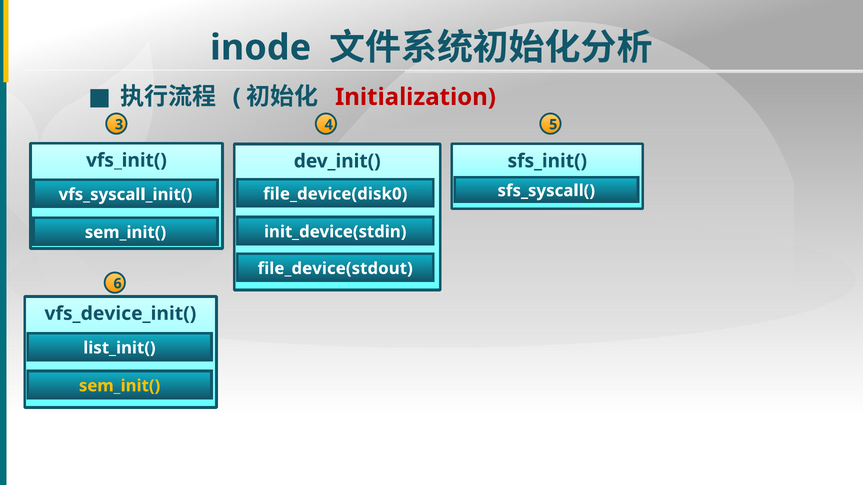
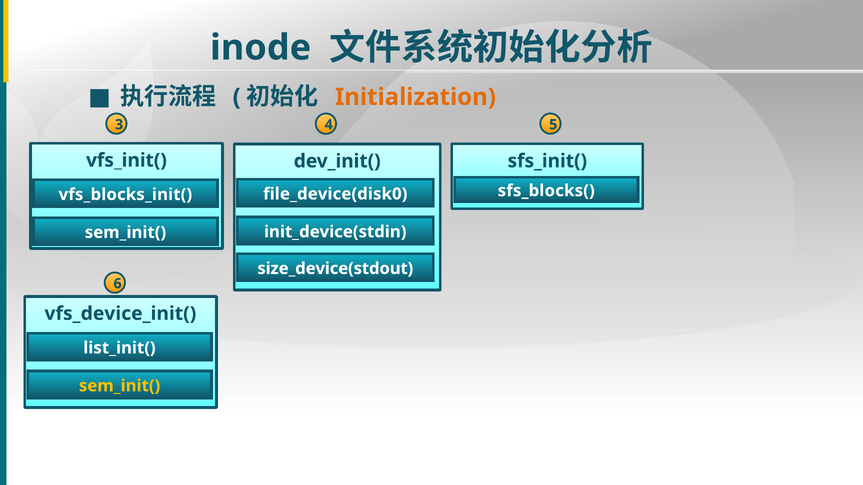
Initialization colour: red -> orange (415, 97)
sfs_syscall(: sfs_syscall( -> sfs_blocks( (546, 191)
vfs_syscall_init(: vfs_syscall_init( -> vfs_blocks_init( (125, 195)
file_device(stdout: file_device(stdout -> size_device(stdout (335, 269)
